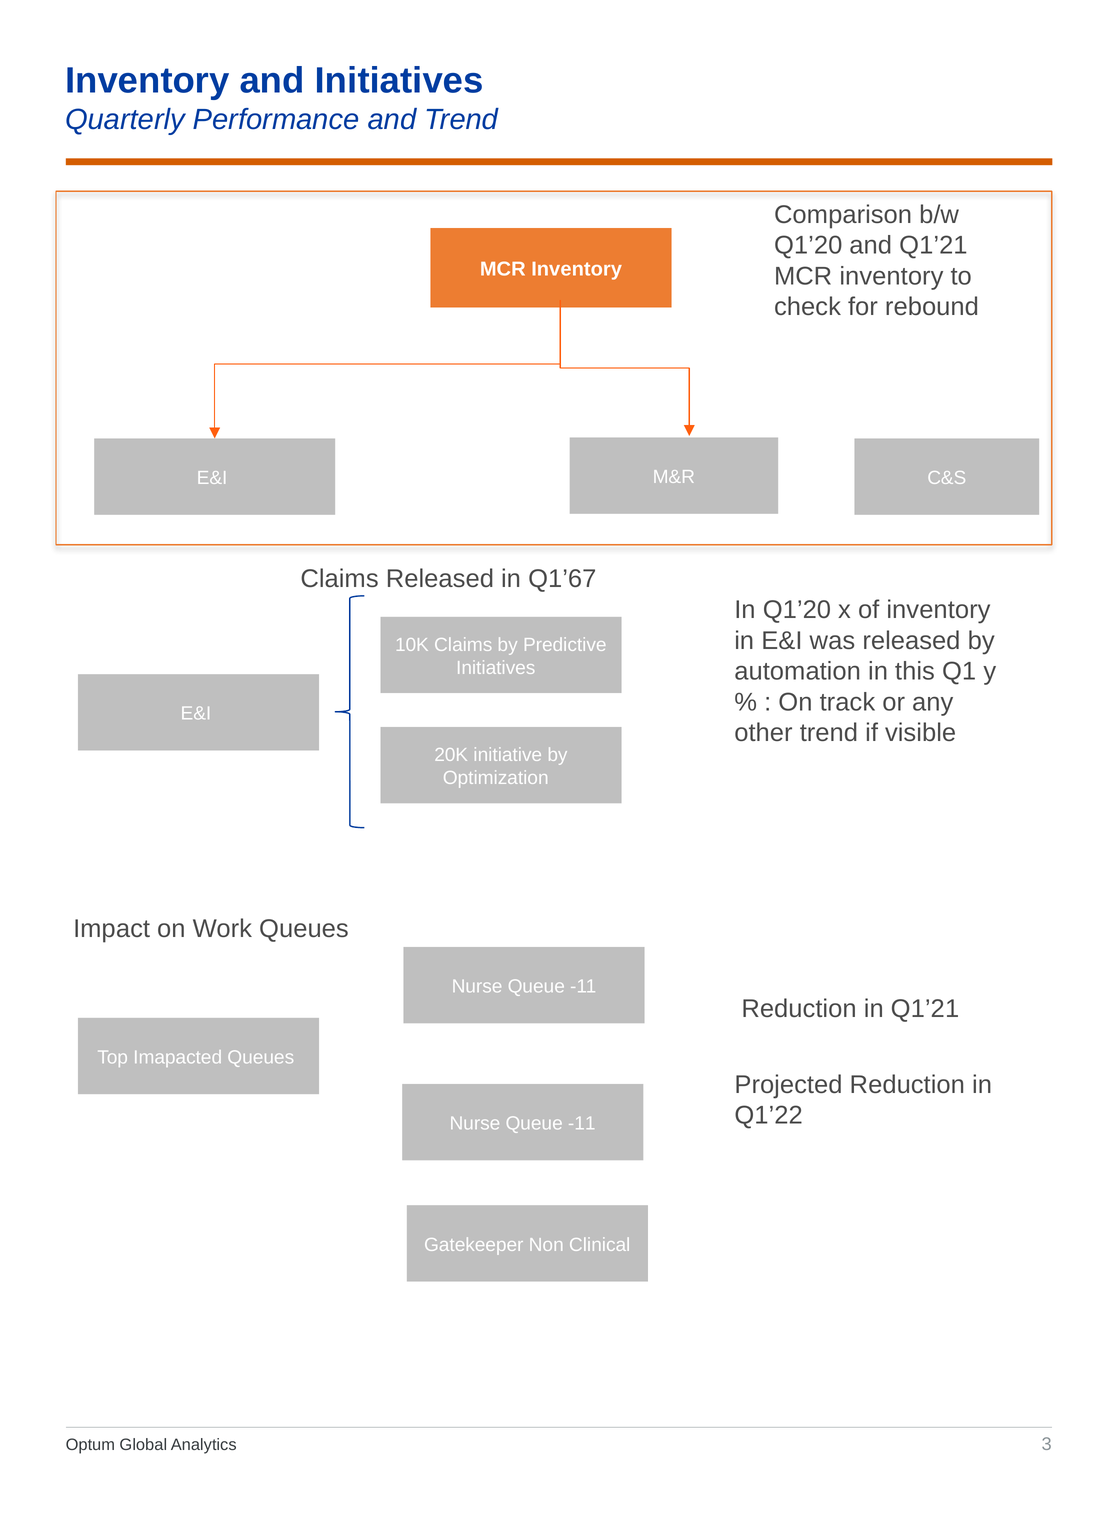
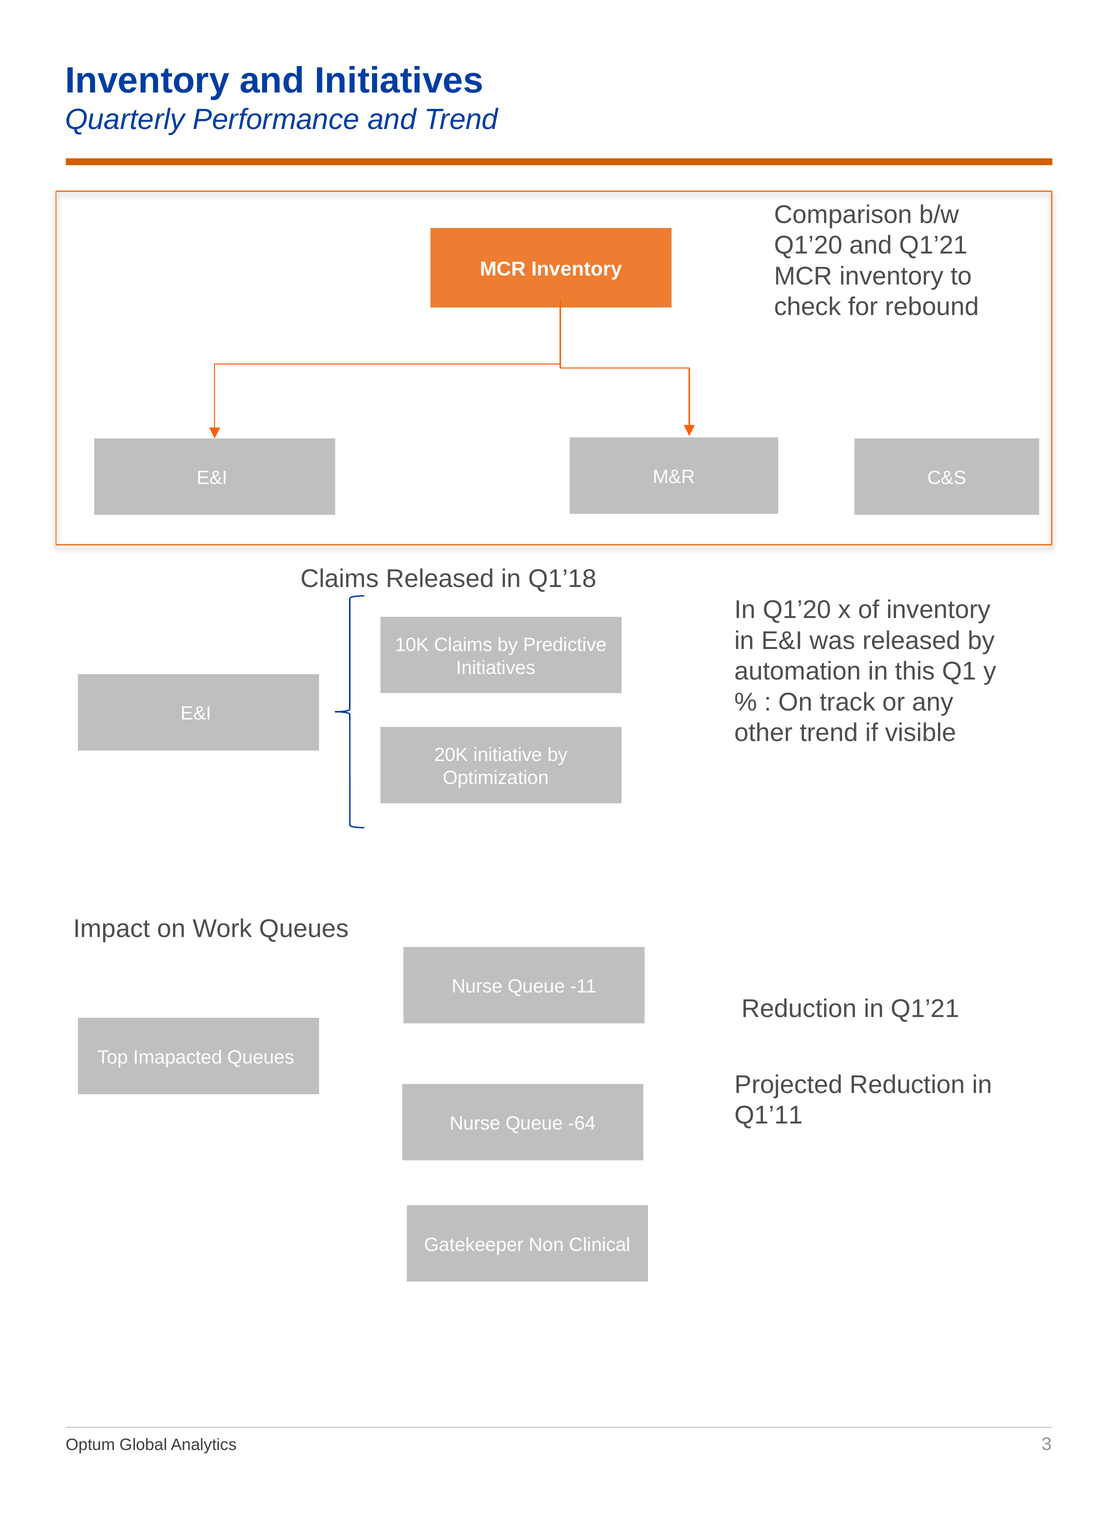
Q1’67: Q1’67 -> Q1’18 (562, 579)
Q1’22: Q1’22 -> Q1’11 (769, 1115)
-11: -11 -> -64 (582, 1123)
